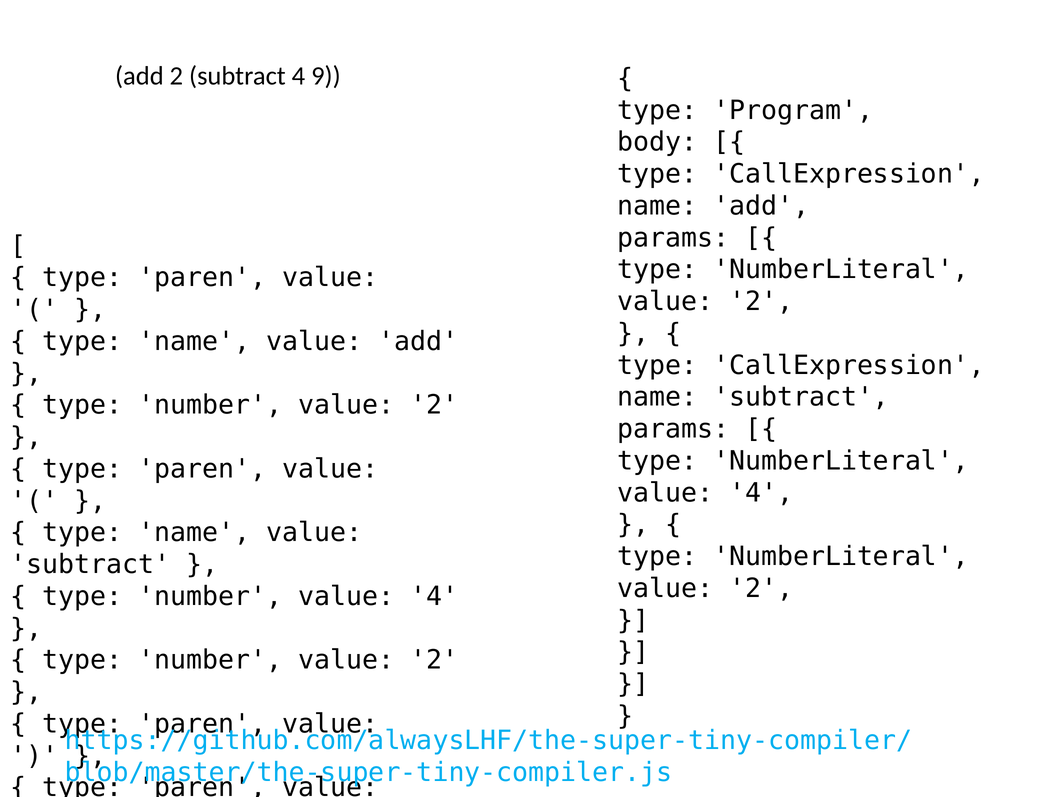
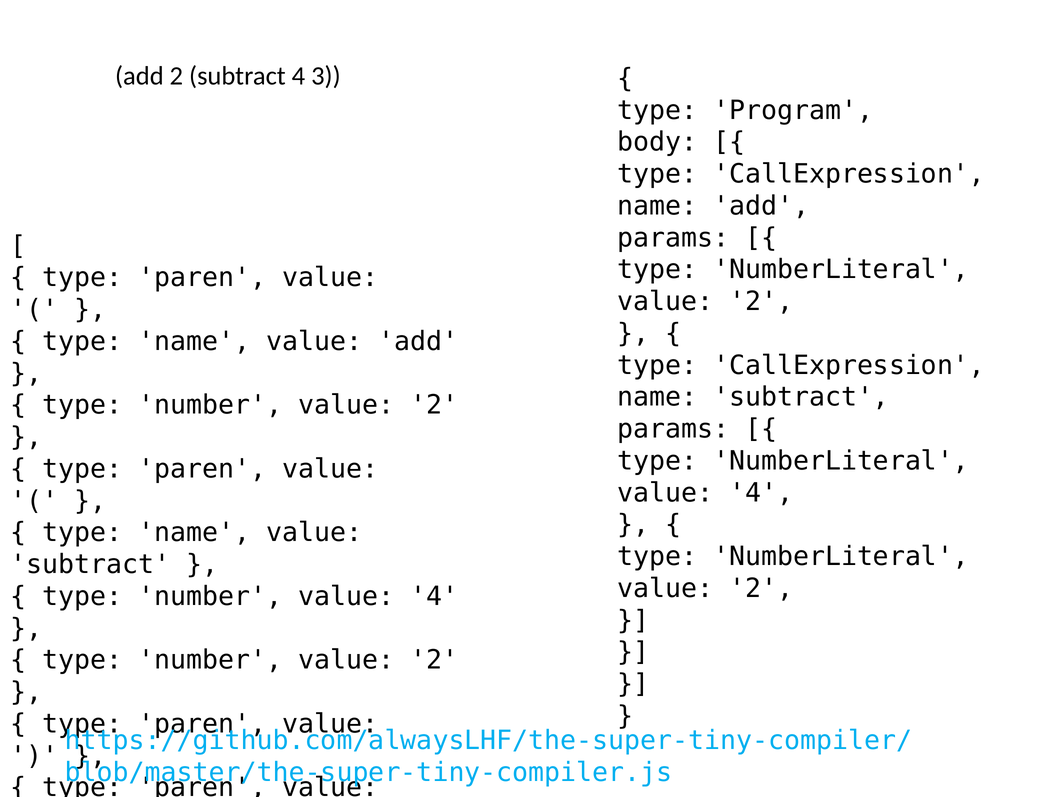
9: 9 -> 3 (326, 76)
